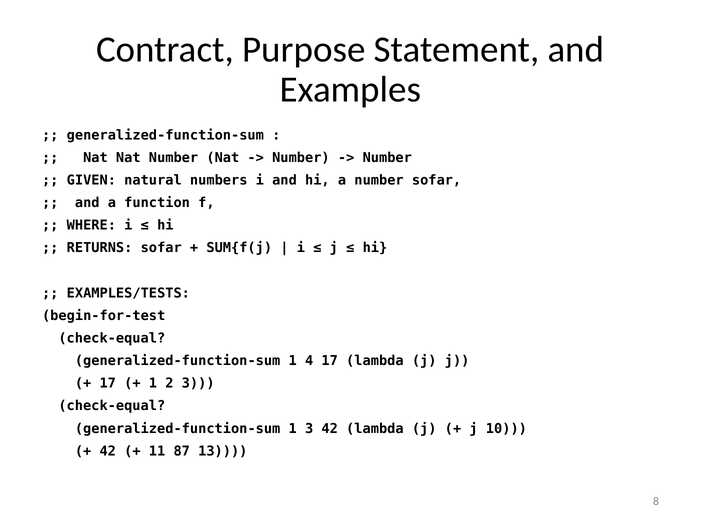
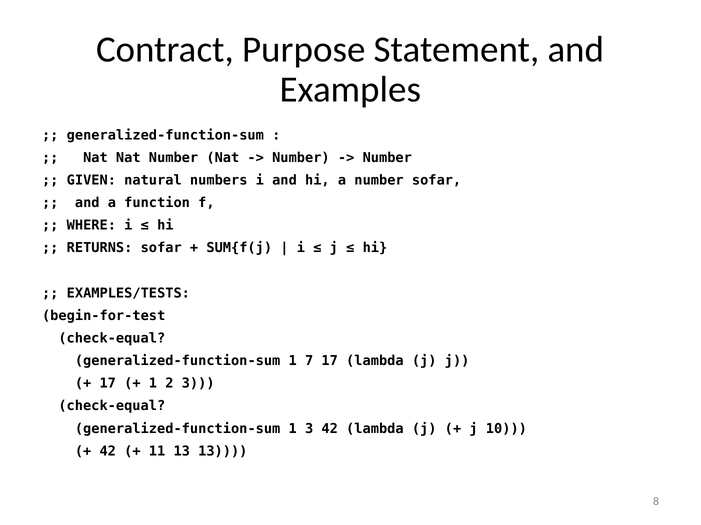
4: 4 -> 7 (309, 361)
11 87: 87 -> 13 (182, 452)
